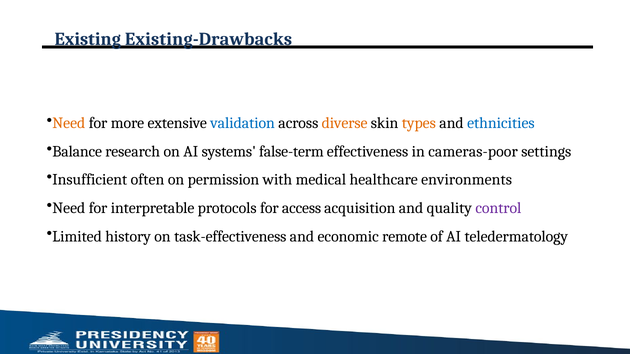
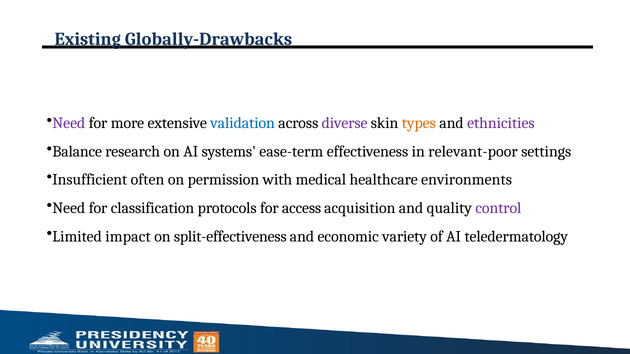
Existing-Drawbacks: Existing-Drawbacks -> Globally-Drawbacks (209, 39)
Need colour: orange -> purple (69, 123)
diverse colour: orange -> purple (345, 123)
ethnicities colour: blue -> purple (501, 123)
false-term: false-term -> ease-term (291, 152)
cameras-poor: cameras-poor -> relevant-poor (473, 152)
interpretable: interpretable -> classification (153, 208)
history: history -> impact (128, 237)
task-effectiveness: task-effectiveness -> split-effectiveness (230, 237)
remote: remote -> variety (405, 237)
